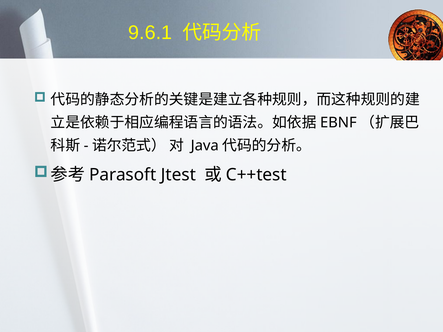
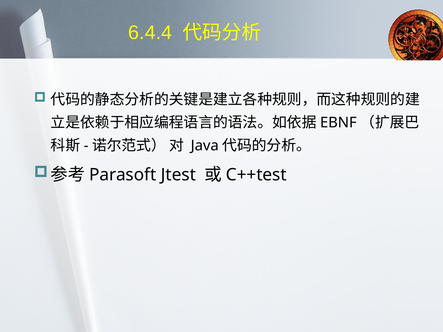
9.6.1: 9.6.1 -> 6.4.4 (150, 33)
